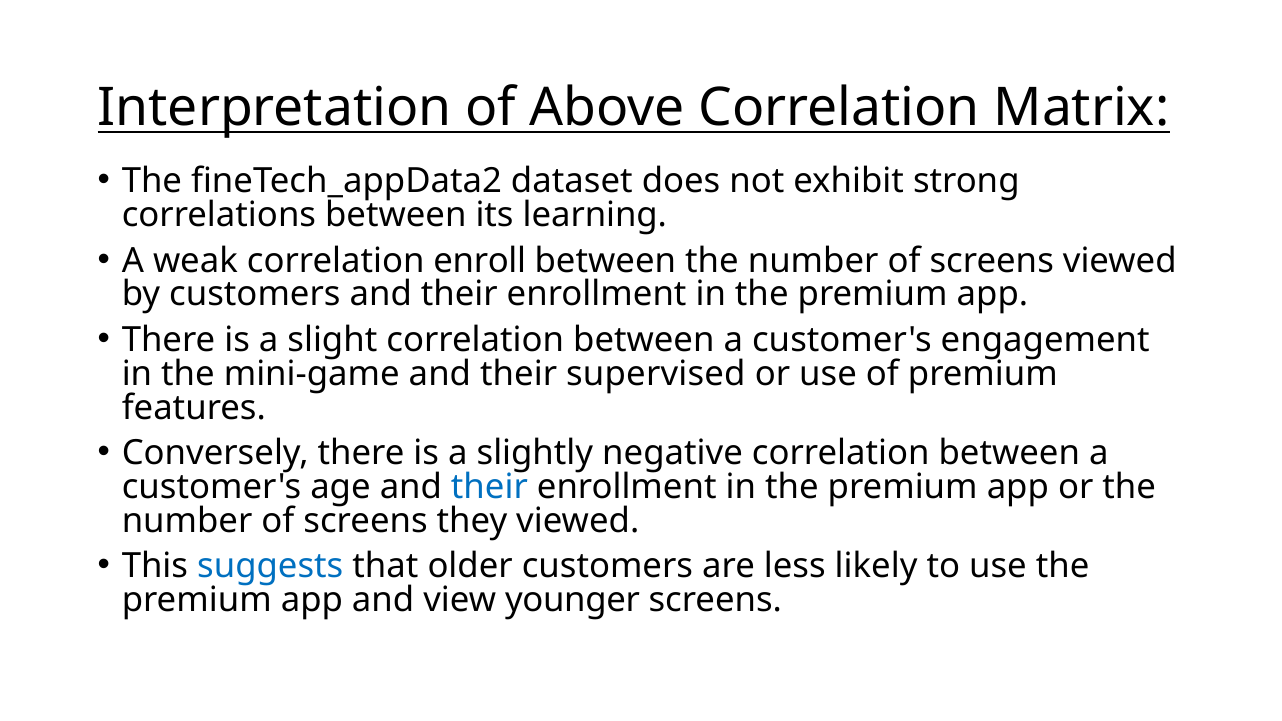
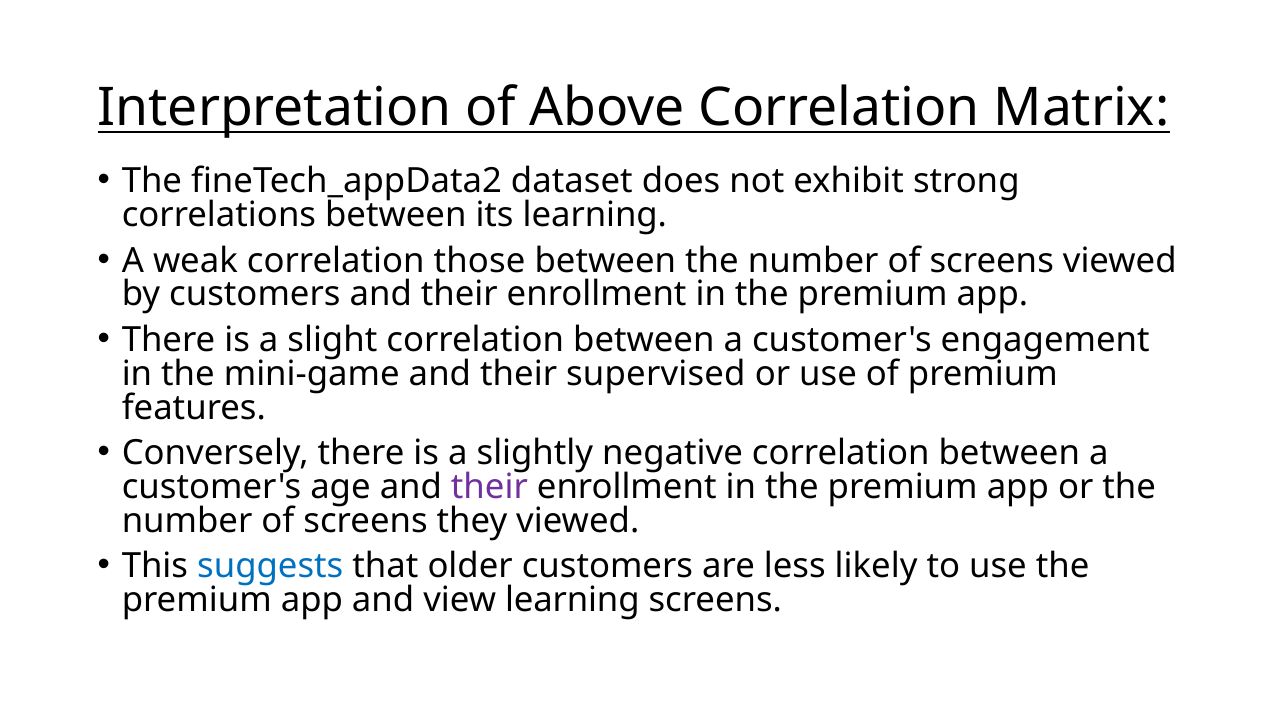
enroll: enroll -> those (479, 261)
their colour: blue -> purple (489, 487)
view younger: younger -> learning (572, 600)
